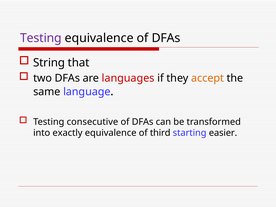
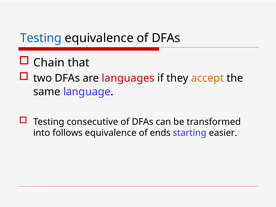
Testing colour: purple -> blue (41, 38)
String: String -> Chain (49, 63)
exactly: exactly -> follows (68, 133)
third: third -> ends (160, 133)
